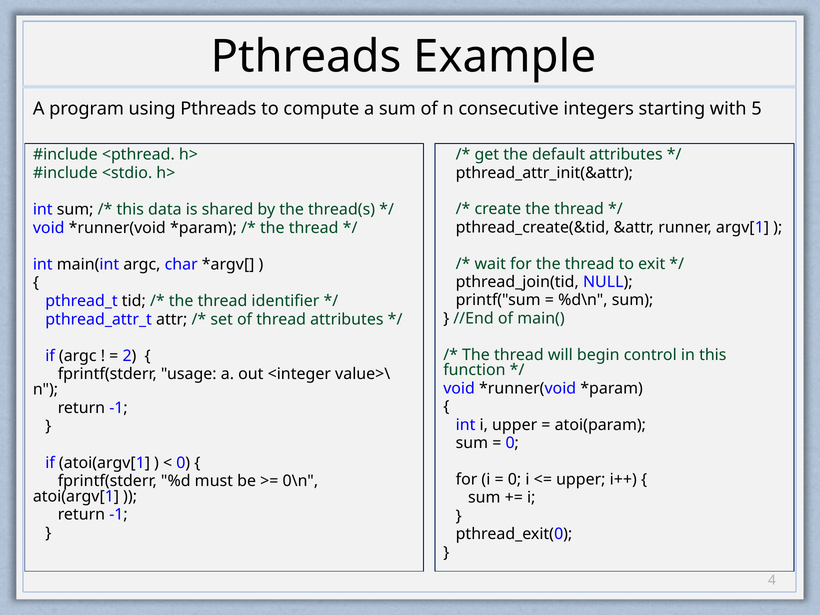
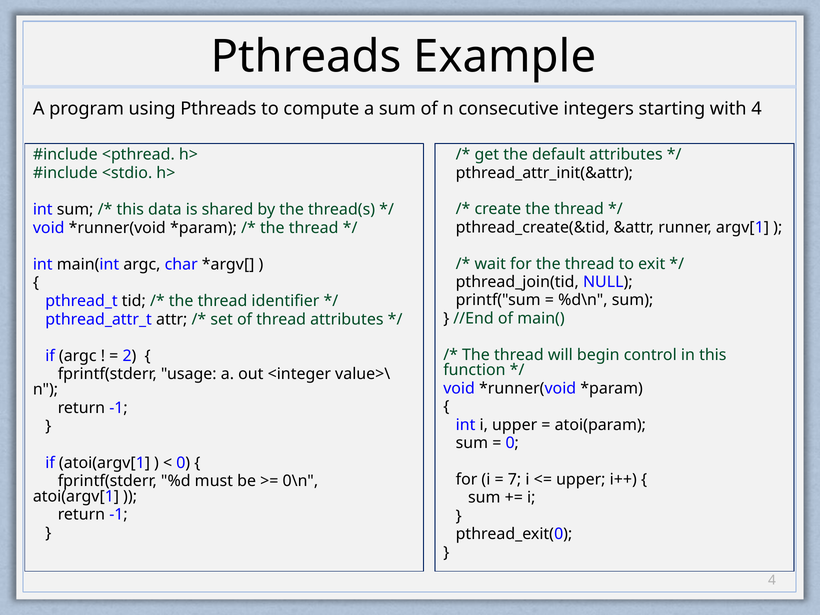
with 5: 5 -> 4 (757, 109)
0: 0 -> 7 (515, 479)
